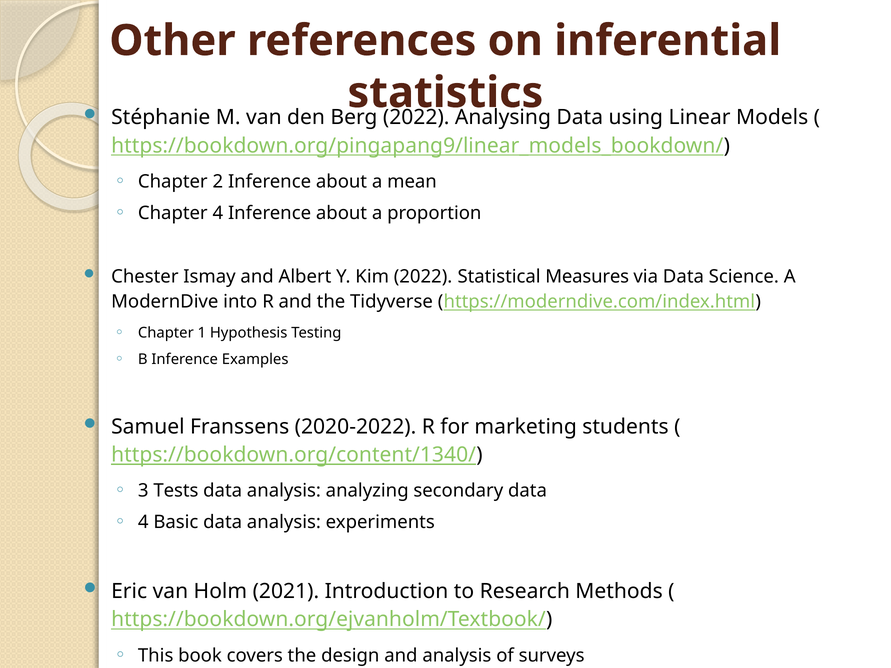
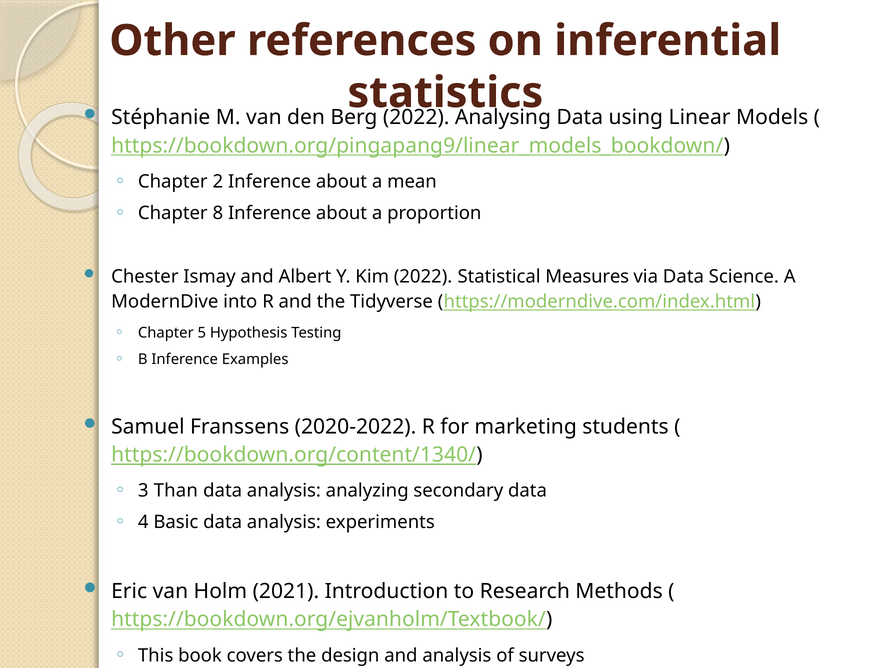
Chapter 4: 4 -> 8 (218, 213)
1: 1 -> 5 (202, 333)
Tests: Tests -> Than (176, 491)
